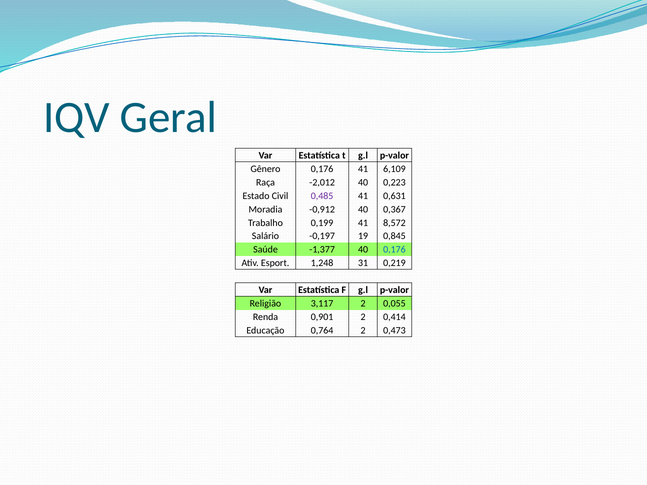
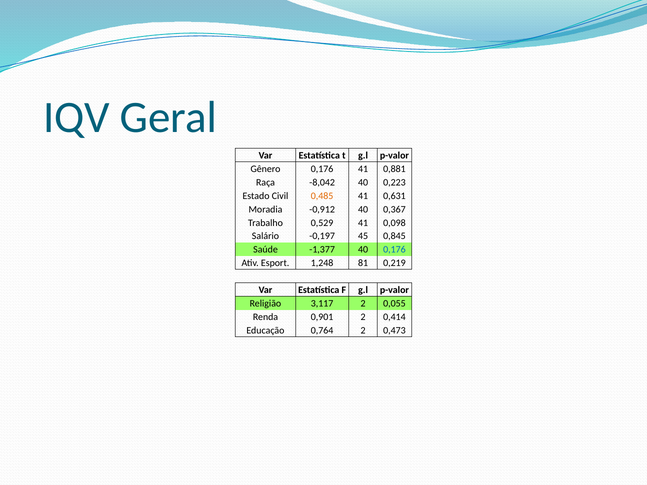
6,109: 6,109 -> 0,881 (394, 169)
-2,012: -2,012 -> -8,042 (322, 182)
0,485 colour: purple -> orange (322, 196)
0,199: 0,199 -> 0,529 (322, 223)
8,572: 8,572 -> 0,098 (394, 223)
19: 19 -> 45 (363, 236)
31: 31 -> 81 (363, 263)
